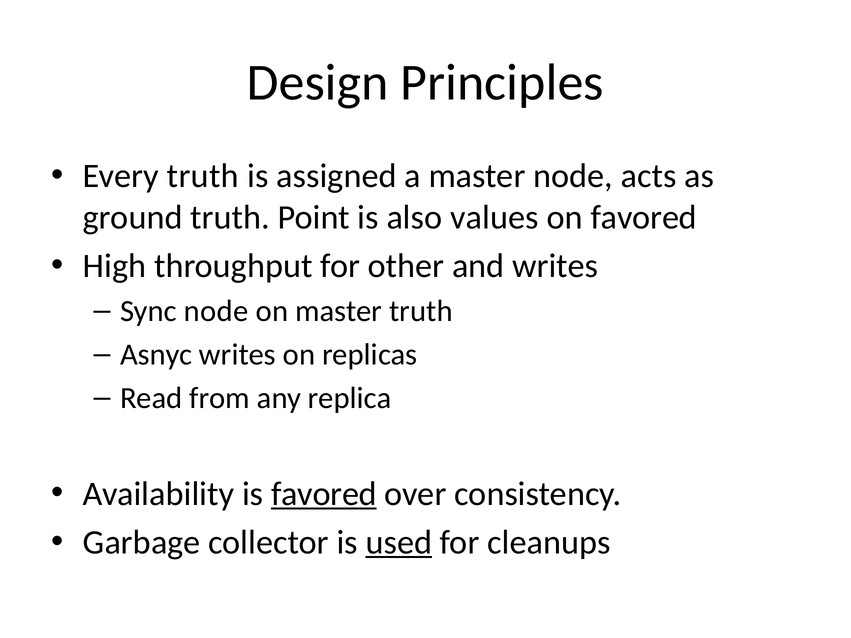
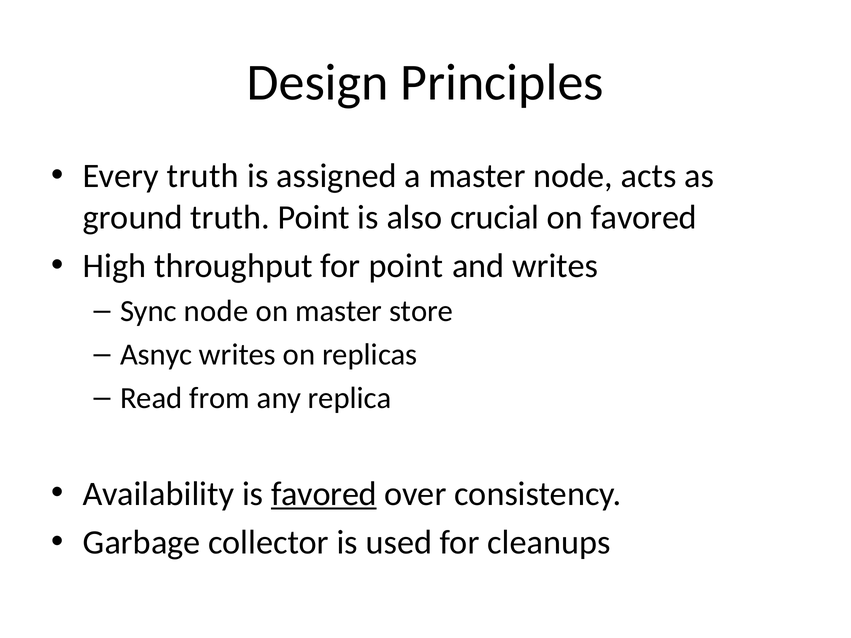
values: values -> crucial (495, 217)
for other: other -> point (406, 266)
master truth: truth -> store (421, 311)
used underline: present -> none (399, 543)
